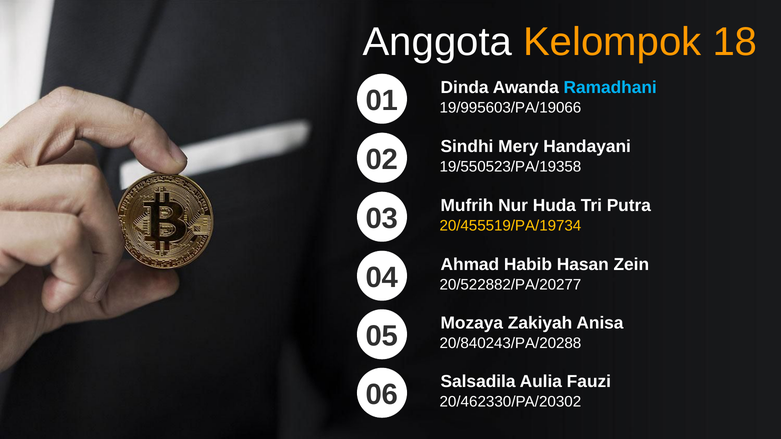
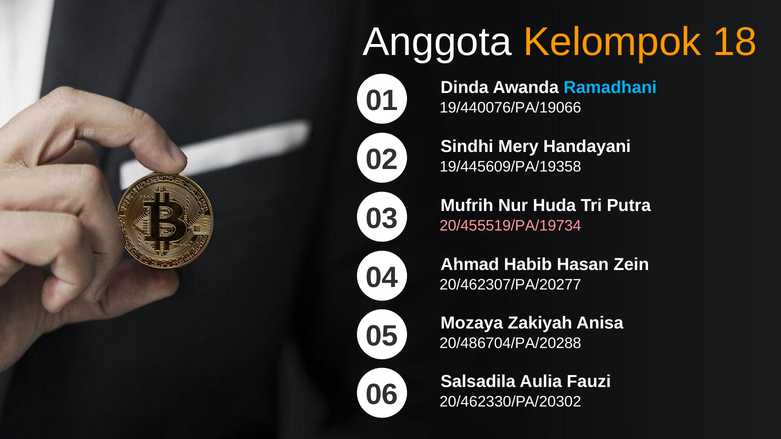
19/995603/PA/19066: 19/995603/PA/19066 -> 19/440076/PA/19066 (510, 108)
19/550523/PA/19358: 19/550523/PA/19358 -> 19/445609/PA/19358 (510, 167)
20/455519/PA/19734 colour: yellow -> pink (510, 226)
20/522882/PA/20277: 20/522882/PA/20277 -> 20/462307/PA/20277 (510, 285)
20/840243/PA/20288: 20/840243/PA/20288 -> 20/486704/PA/20288 (510, 344)
